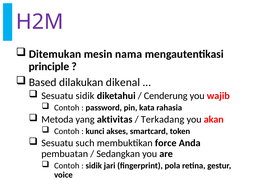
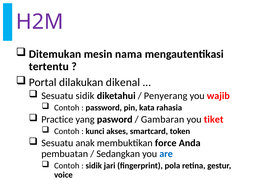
principle: principle -> tertentu (49, 66)
Based: Based -> Portal (43, 82)
Cenderung: Cenderung -> Penyerang (166, 96)
Metoda: Metoda -> Practice (57, 119)
aktivitas: aktivitas -> pasword (115, 119)
Terkadang: Terkadang -> Gambaran (163, 119)
akan: akan -> tiket (214, 119)
such: such -> anak (85, 143)
are colour: black -> blue (166, 154)
